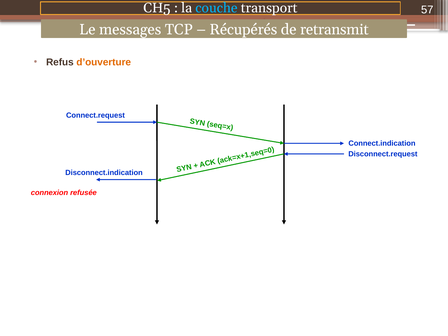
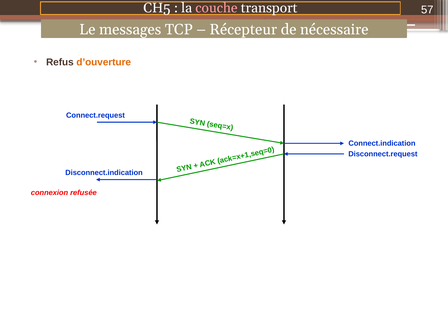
couche colour: light blue -> pink (216, 8)
Récupérés: Récupérés -> Récepteur (243, 30)
retransmit: retransmit -> nécessaire (334, 30)
